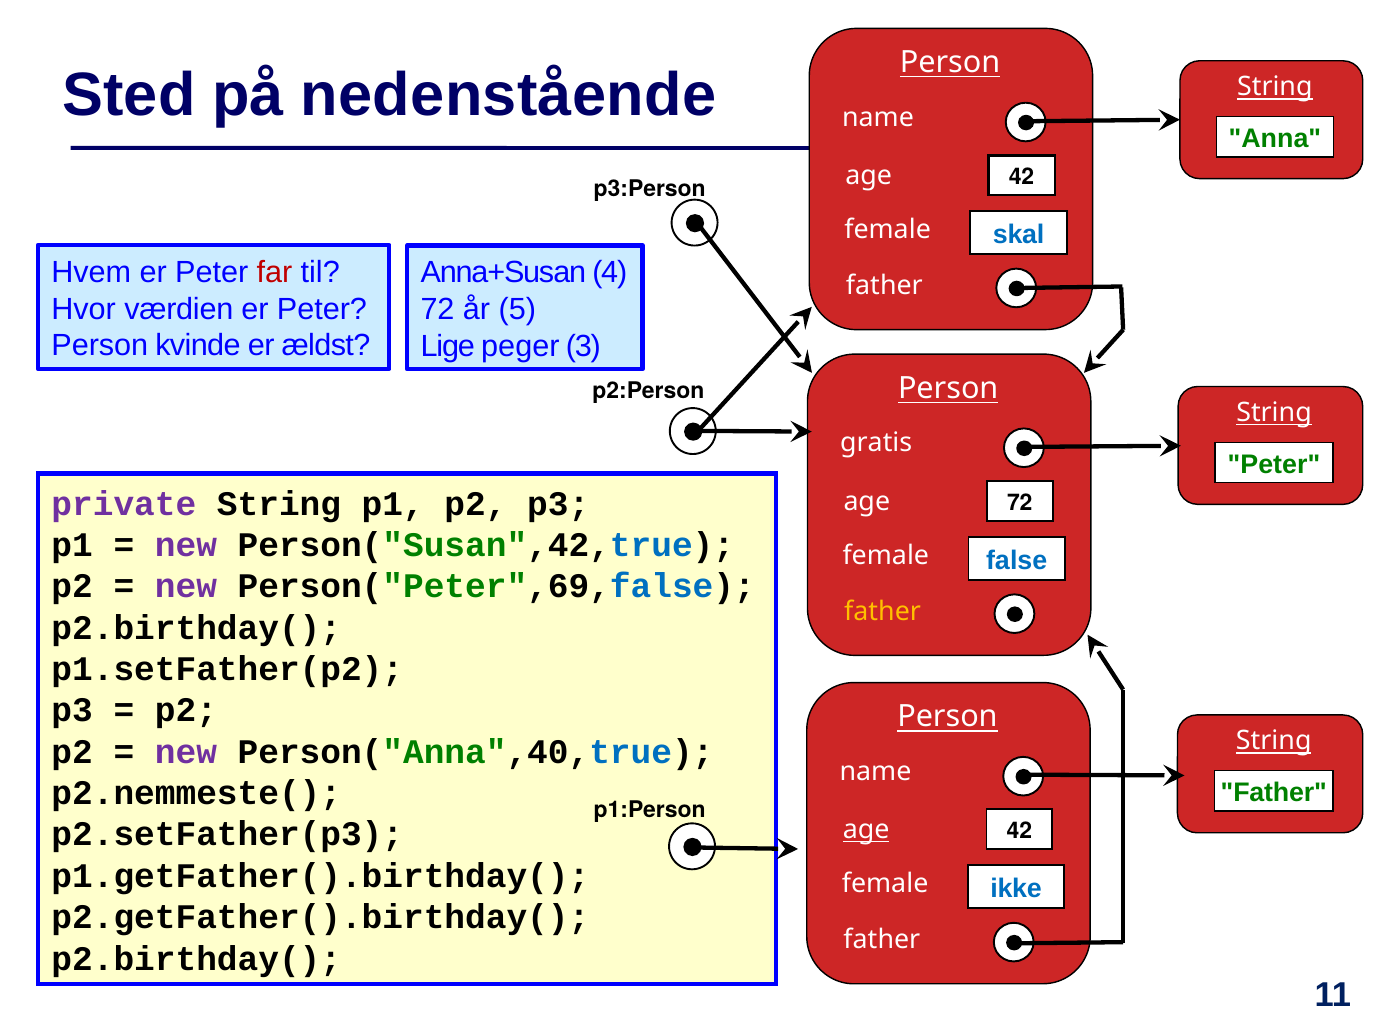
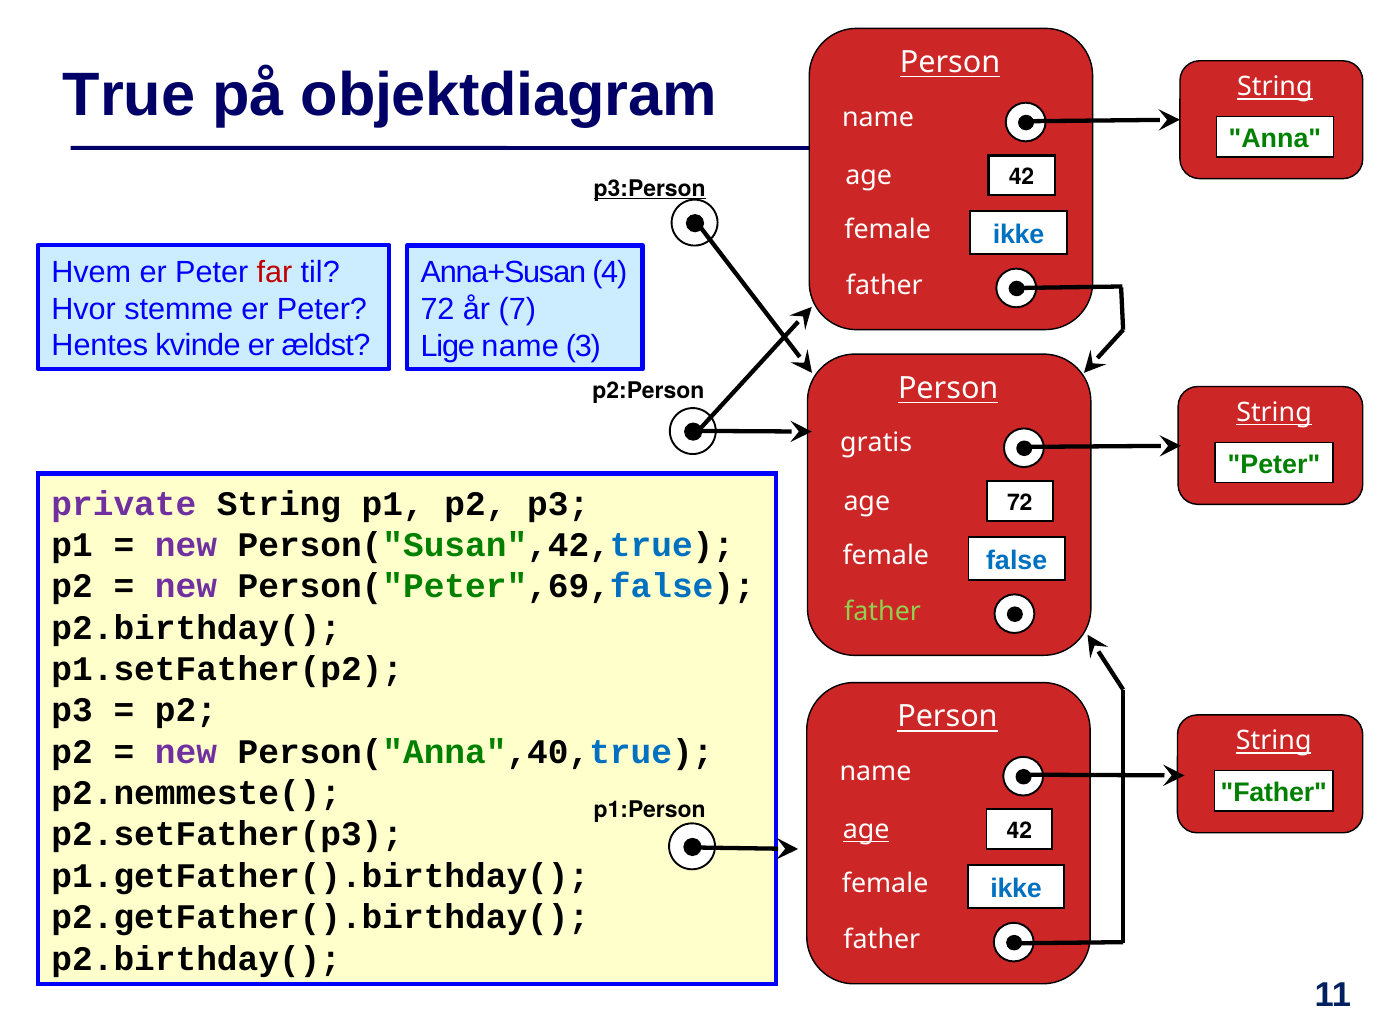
Sted: Sted -> True (129, 95)
nedenstående: nedenstående -> objektdiagram (509, 95)
p3:Person underline: none -> present (650, 189)
skal: skal -> ikke (1019, 235)
værdien: værdien -> stemme (179, 309)
5: 5 -> 7 (517, 310)
Person: Person -> Hentes (100, 346)
Lige peger: peger -> name (520, 346)
father colour: yellow -> light green (883, 611)
